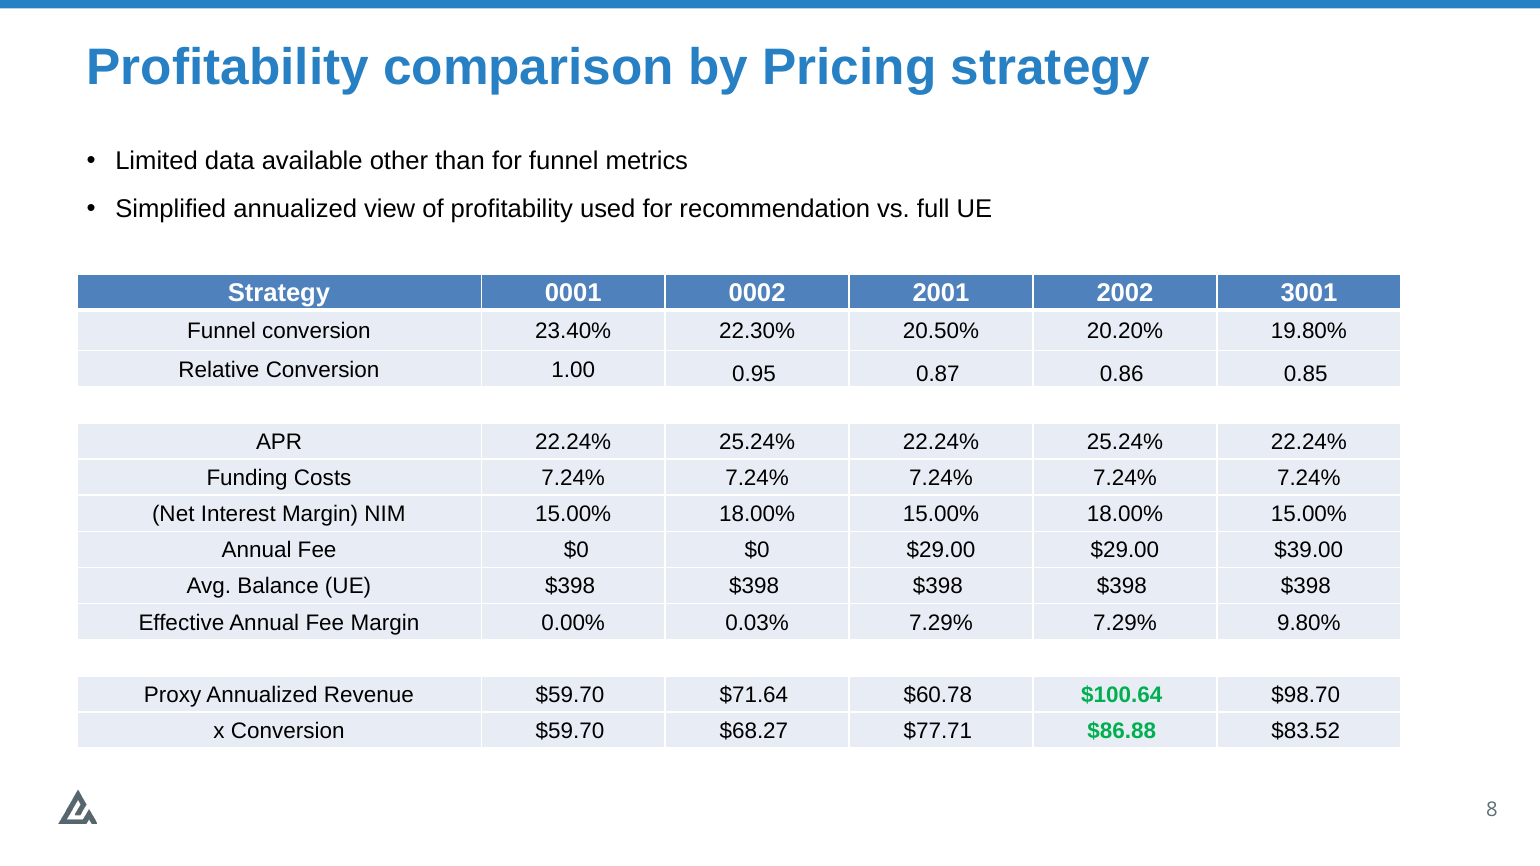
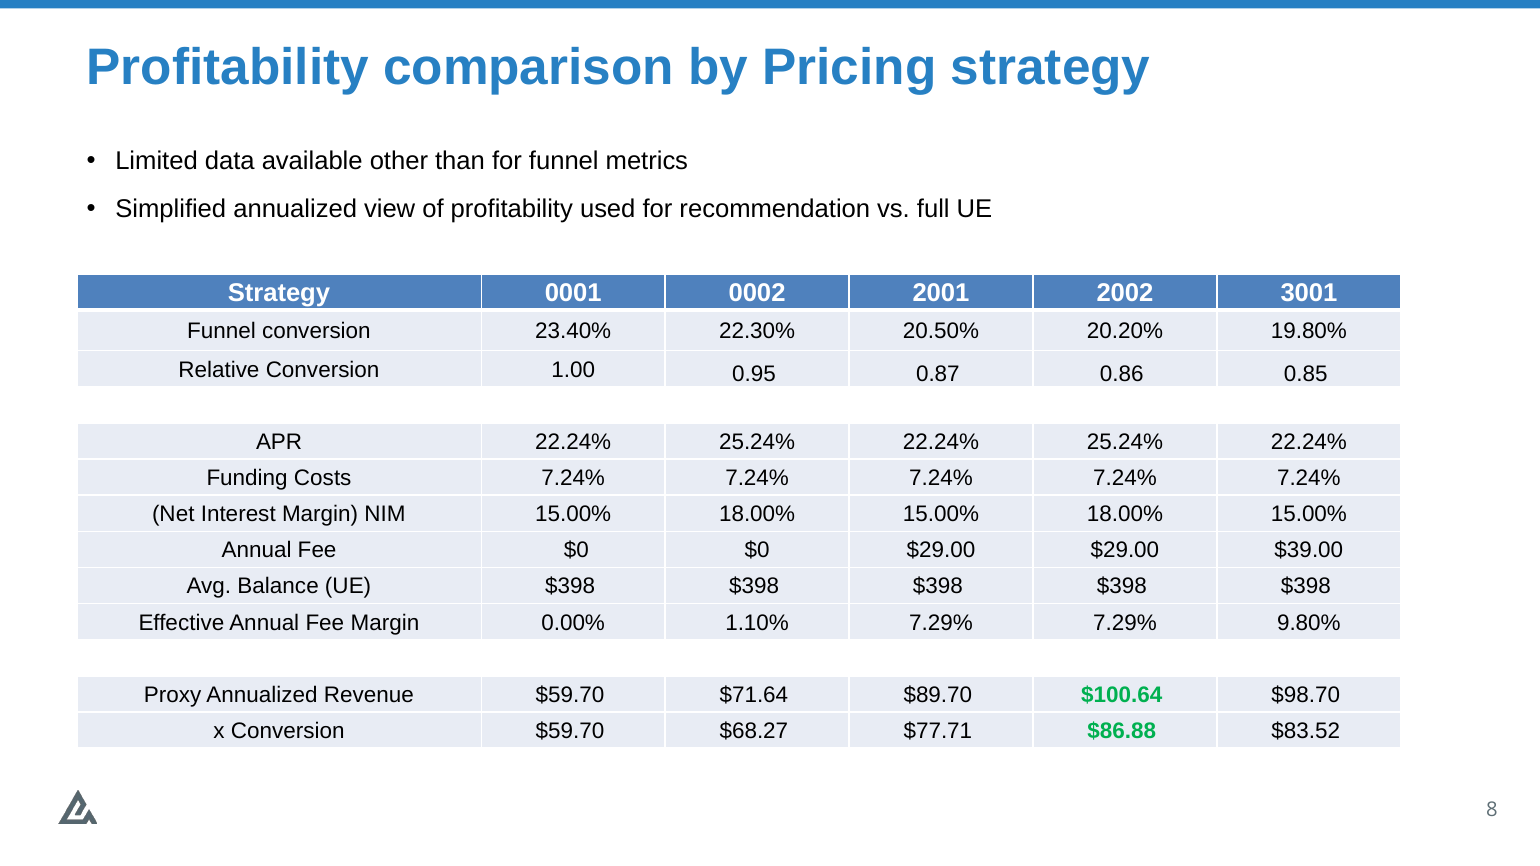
0.03%: 0.03% -> 1.10% (757, 623)
$60.78: $60.78 -> $89.70 (938, 695)
